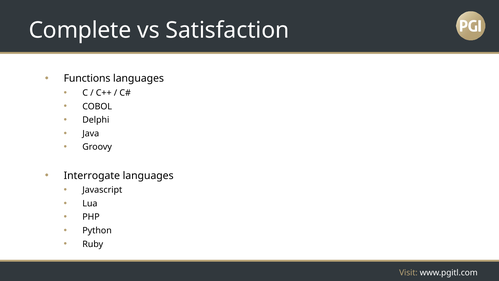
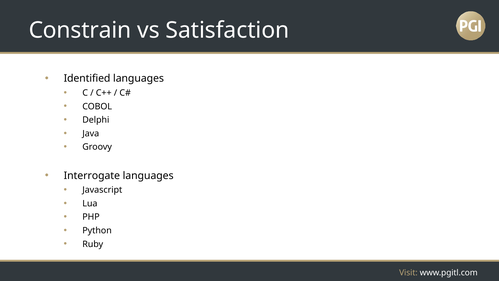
Complete: Complete -> Constrain (80, 30)
Functions: Functions -> Identified (87, 78)
